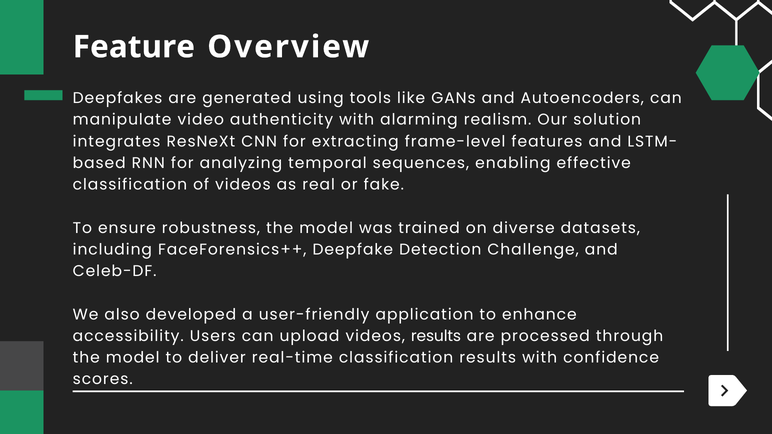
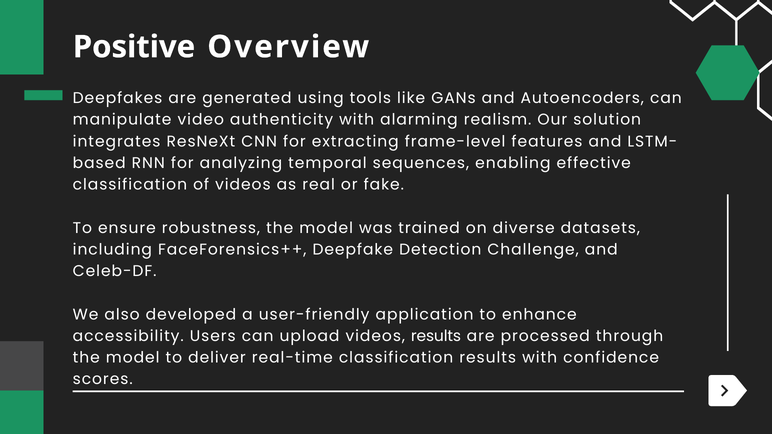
Feature: Feature -> Positive (134, 47)
